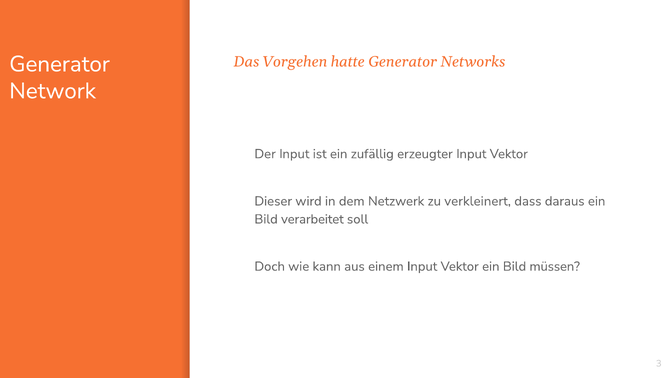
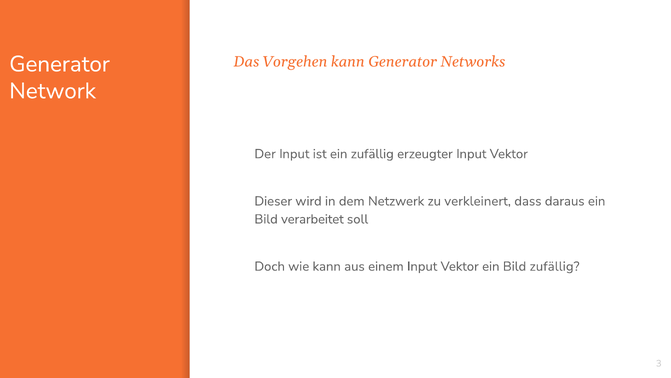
Vorgehen hatte: hatte -> kann (348, 62)
Bild müssen: müssen -> zufällig (555, 266)
